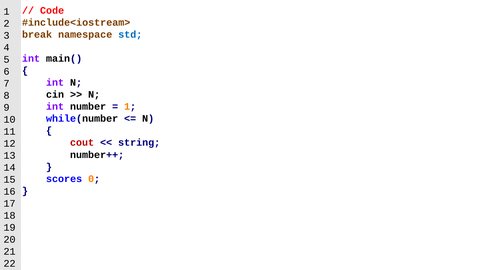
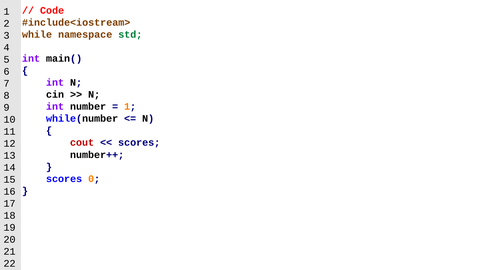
break: break -> while (37, 35)
std colour: blue -> green (130, 35)
string: string -> scores (139, 143)
